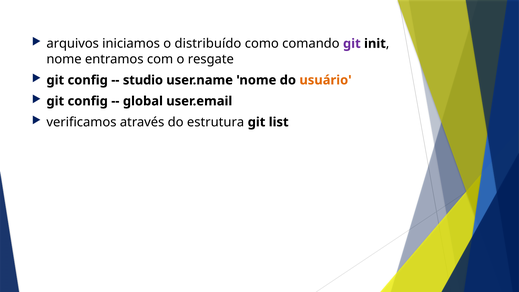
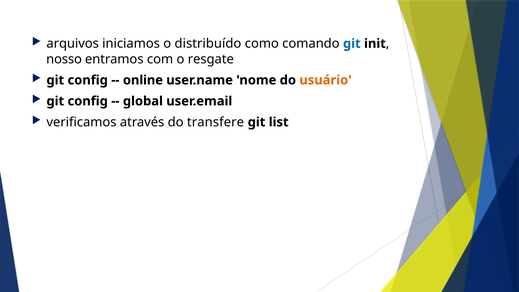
git colour: purple -> blue (352, 44)
nome: nome -> nosso (64, 59)
studio: studio -> online (143, 80)
estrutura: estrutura -> transfere (216, 122)
